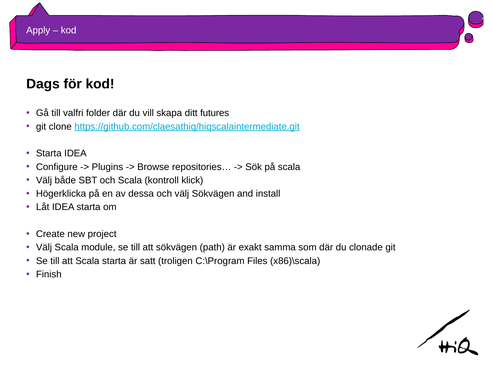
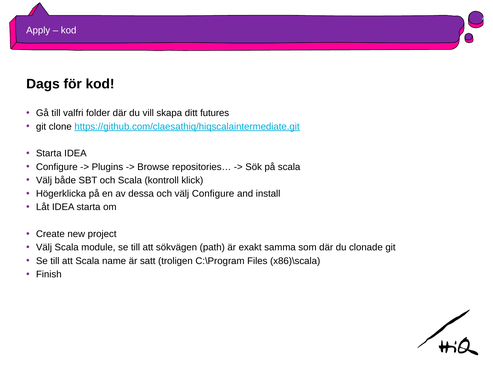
välj Sökvägen: Sökvägen -> Configure (213, 194)
Scala starta: starta -> name (114, 261)
